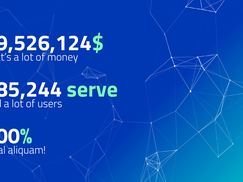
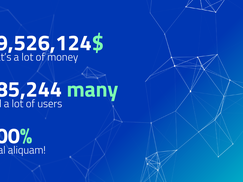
serve: serve -> many (92, 90)
